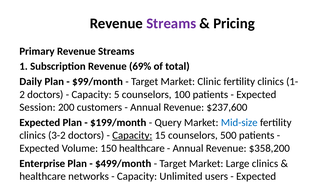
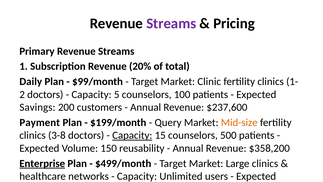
69%: 69% -> 20% (140, 66)
Session: Session -> Savings (37, 107)
Expected: Expected -> Payment (40, 122)
Mid-size colour: blue -> orange (239, 122)
3-2: 3-2 -> 3-8 (57, 135)
150 healthcare: healthcare -> reusability (142, 148)
Enterprise underline: none -> present (42, 163)
